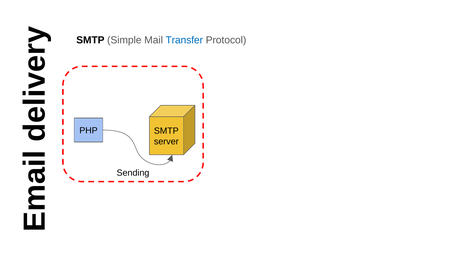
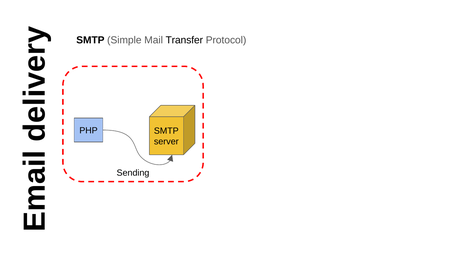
Transfer colour: blue -> black (184, 40)
